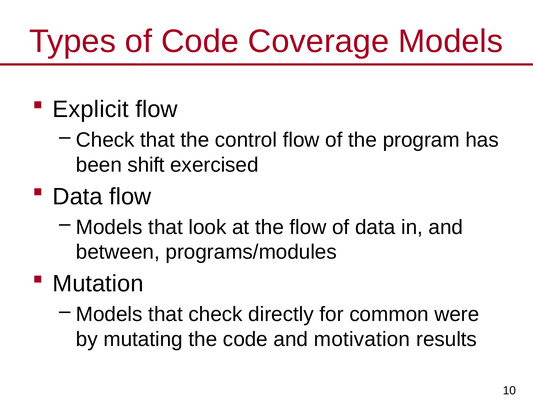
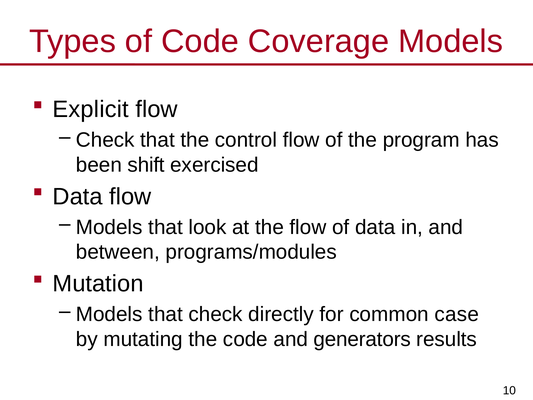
were: were -> case (457, 314)
motivation: motivation -> generators (362, 339)
